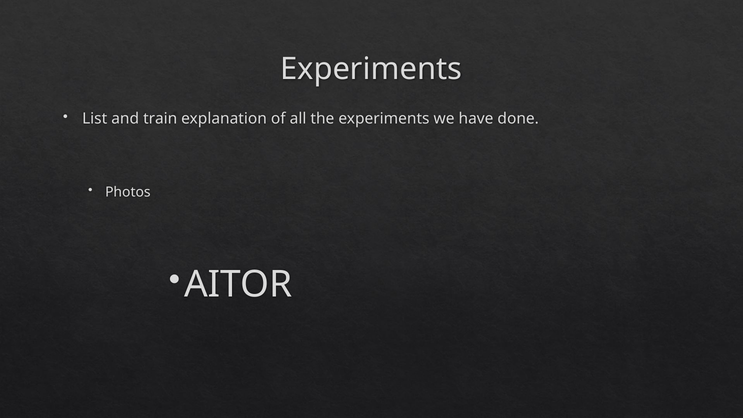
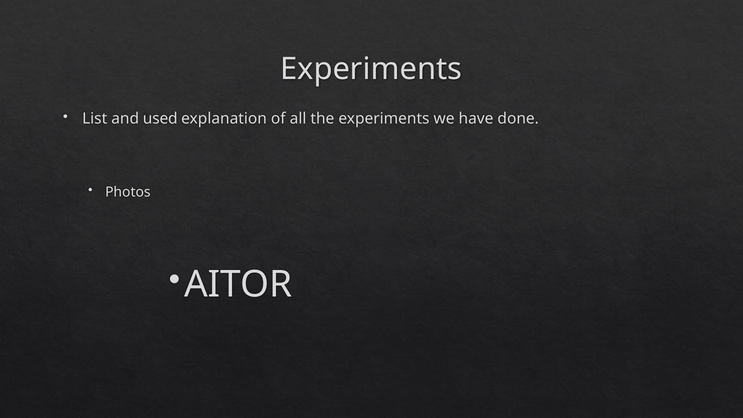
train: train -> used (160, 119)
